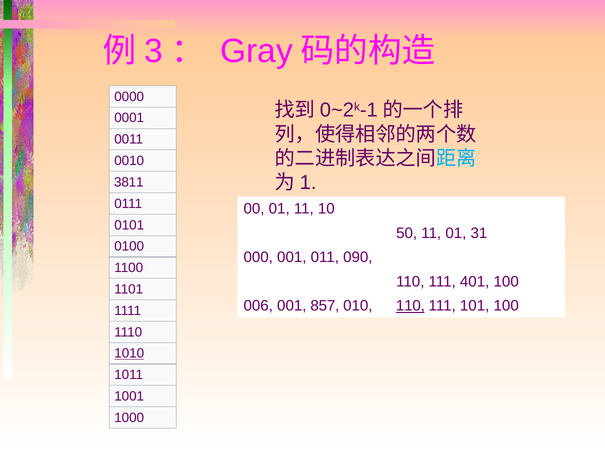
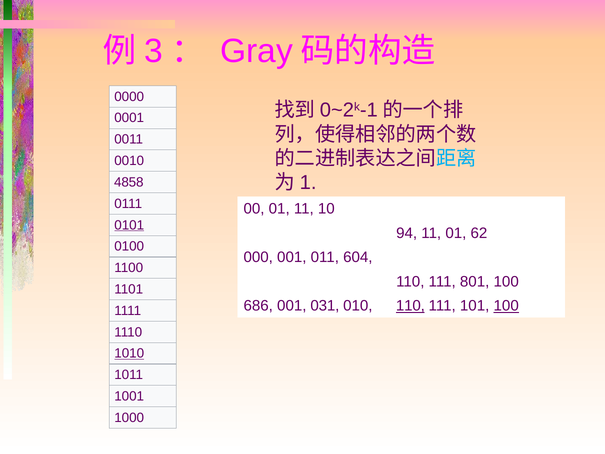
3811: 3811 -> 4858 (129, 182)
0101 underline: none -> present (129, 225)
50: 50 -> 94 (407, 233)
31: 31 -> 62 (479, 233)
090: 090 -> 604 (358, 257)
401: 401 -> 801 (475, 281)
006: 006 -> 686 (258, 306)
857: 857 -> 031 (325, 306)
100 underline: none -> present (506, 306)
